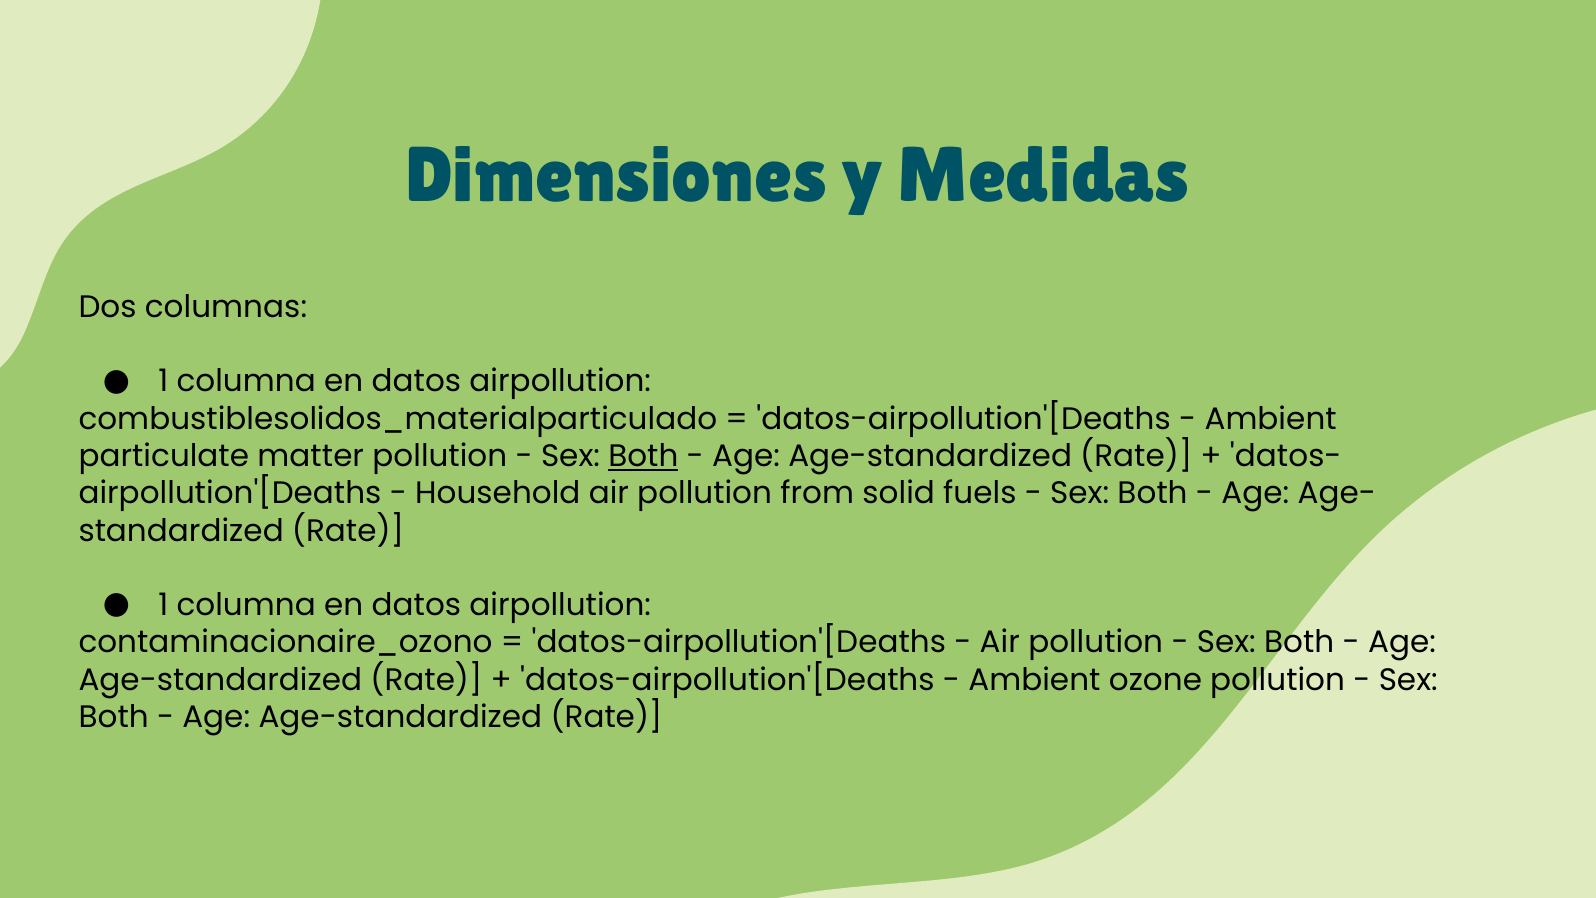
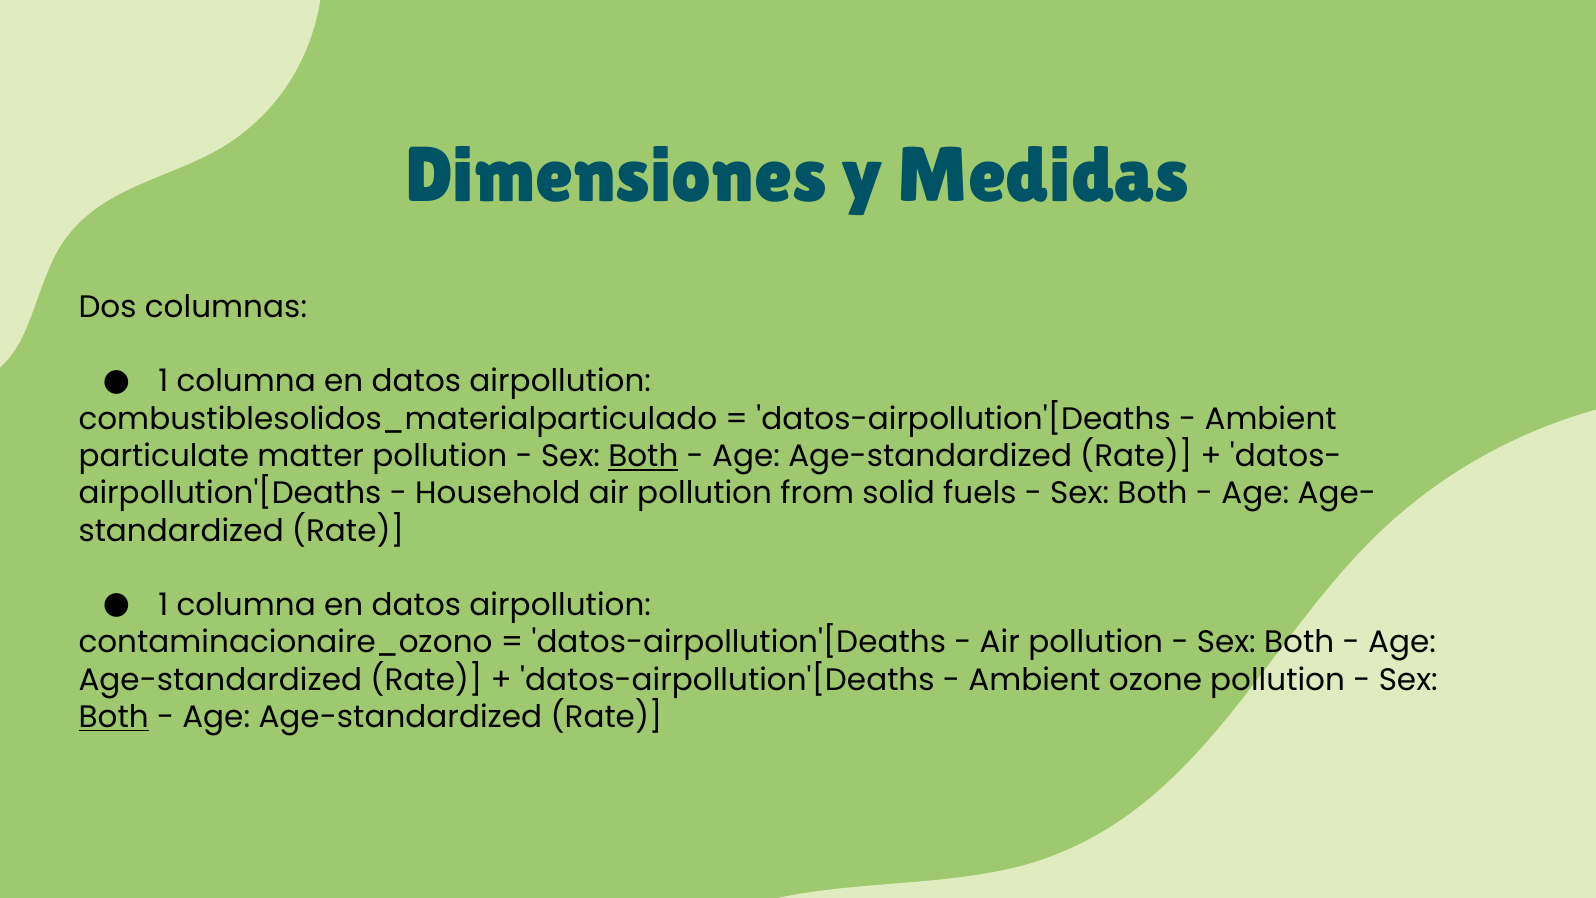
Both underline: none -> present (114, 717)
